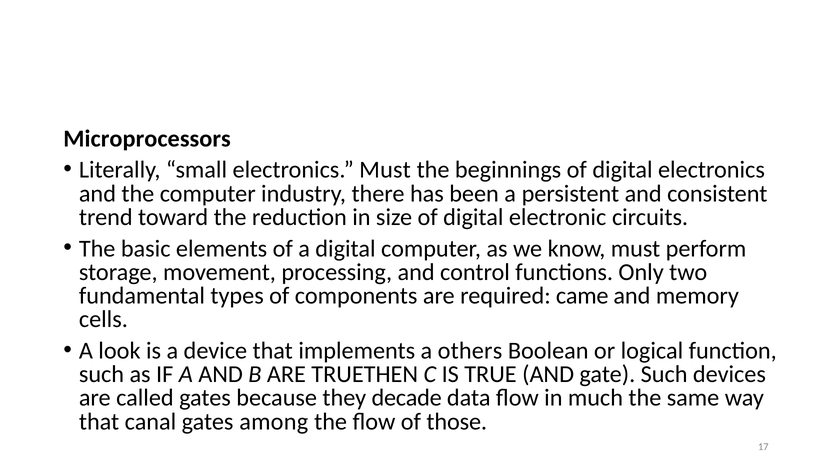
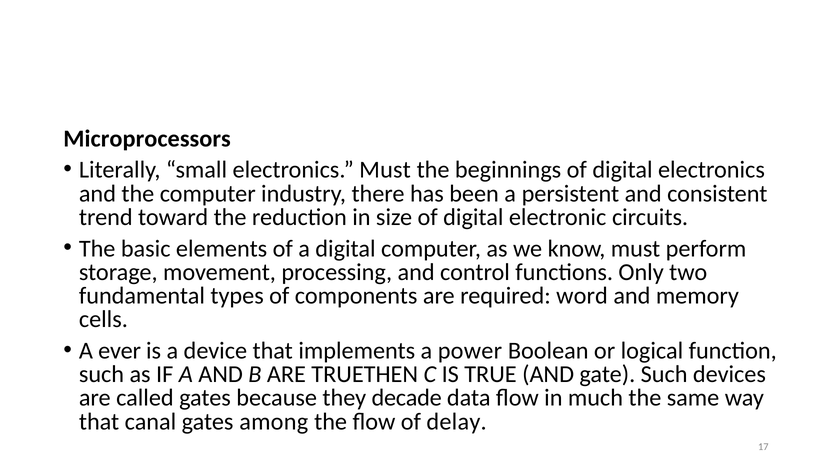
came: came -> word (582, 296)
look: look -> ever (120, 351)
others: others -> power (470, 351)
those: those -> delay (457, 422)
